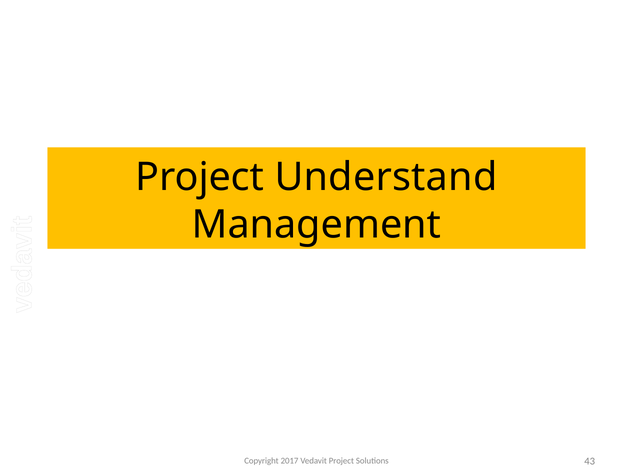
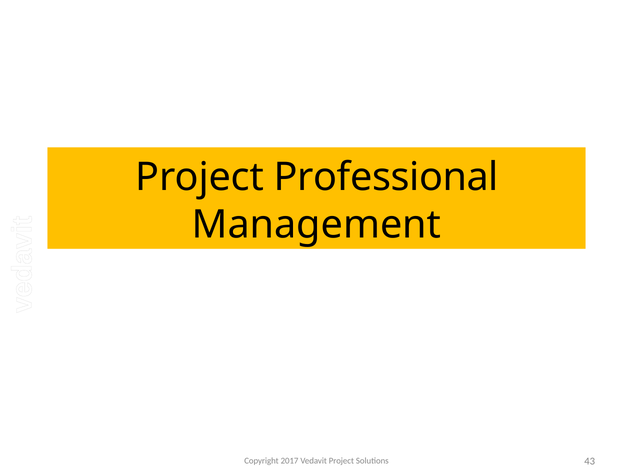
Understand: Understand -> Professional (386, 177)
